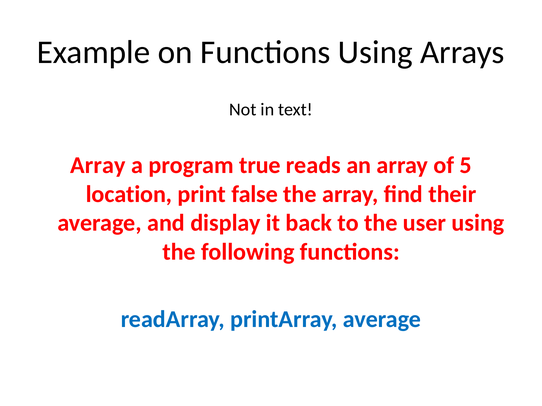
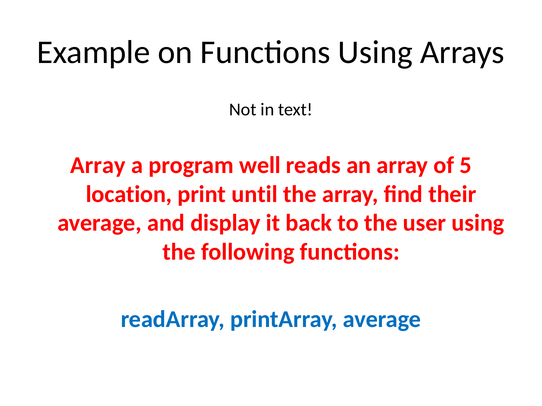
true: true -> well (260, 165)
false: false -> until (255, 194)
